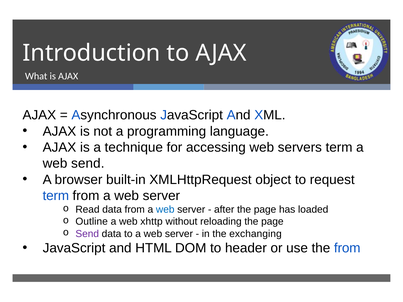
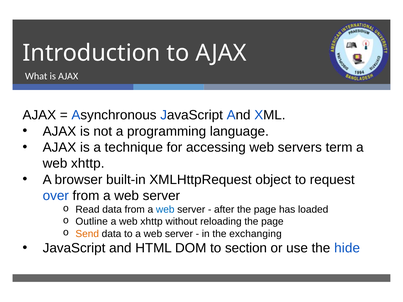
send: send -> xhttp (88, 164)
term: term -> over (56, 196)
Send colour: purple -> orange (87, 234)
header: header -> section (246, 248)
the from: from -> hide (347, 248)
